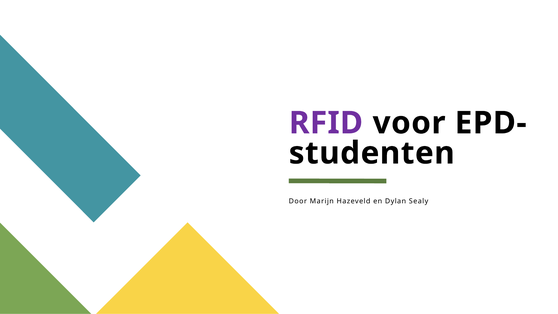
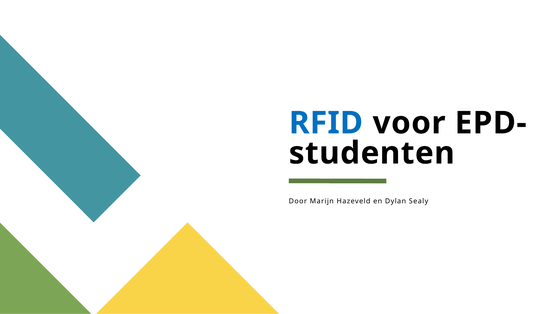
RFID colour: purple -> blue (326, 123)
